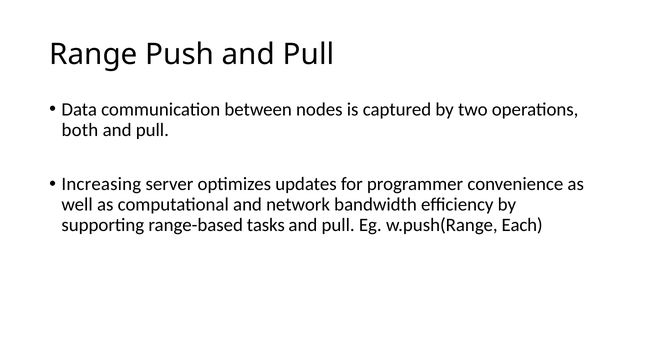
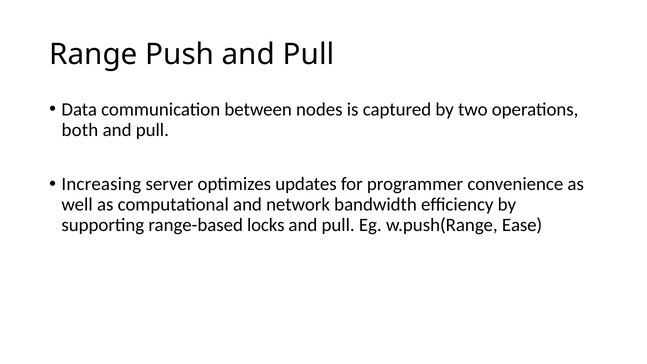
tasks: tasks -> locks (266, 225)
Each: Each -> Ease (522, 225)
